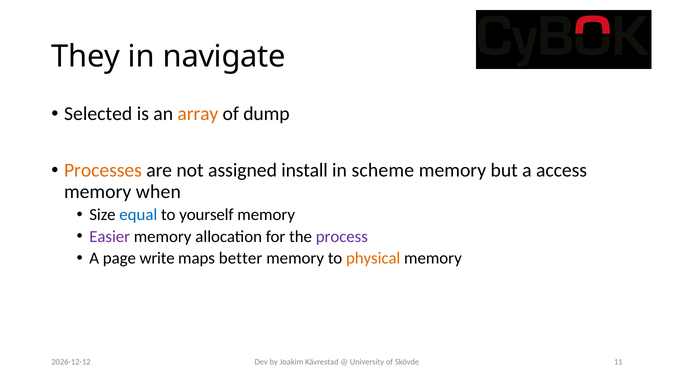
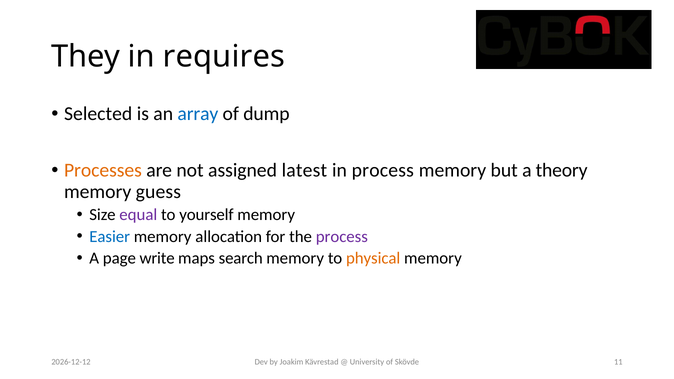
navigate: navigate -> requires (224, 57)
array colour: orange -> blue (198, 114)
install: install -> latest (304, 170)
in scheme: scheme -> process (383, 170)
access: access -> theory (562, 170)
when: when -> guess (158, 192)
equal colour: blue -> purple (138, 215)
Easier colour: purple -> blue (110, 237)
better: better -> search (241, 258)
